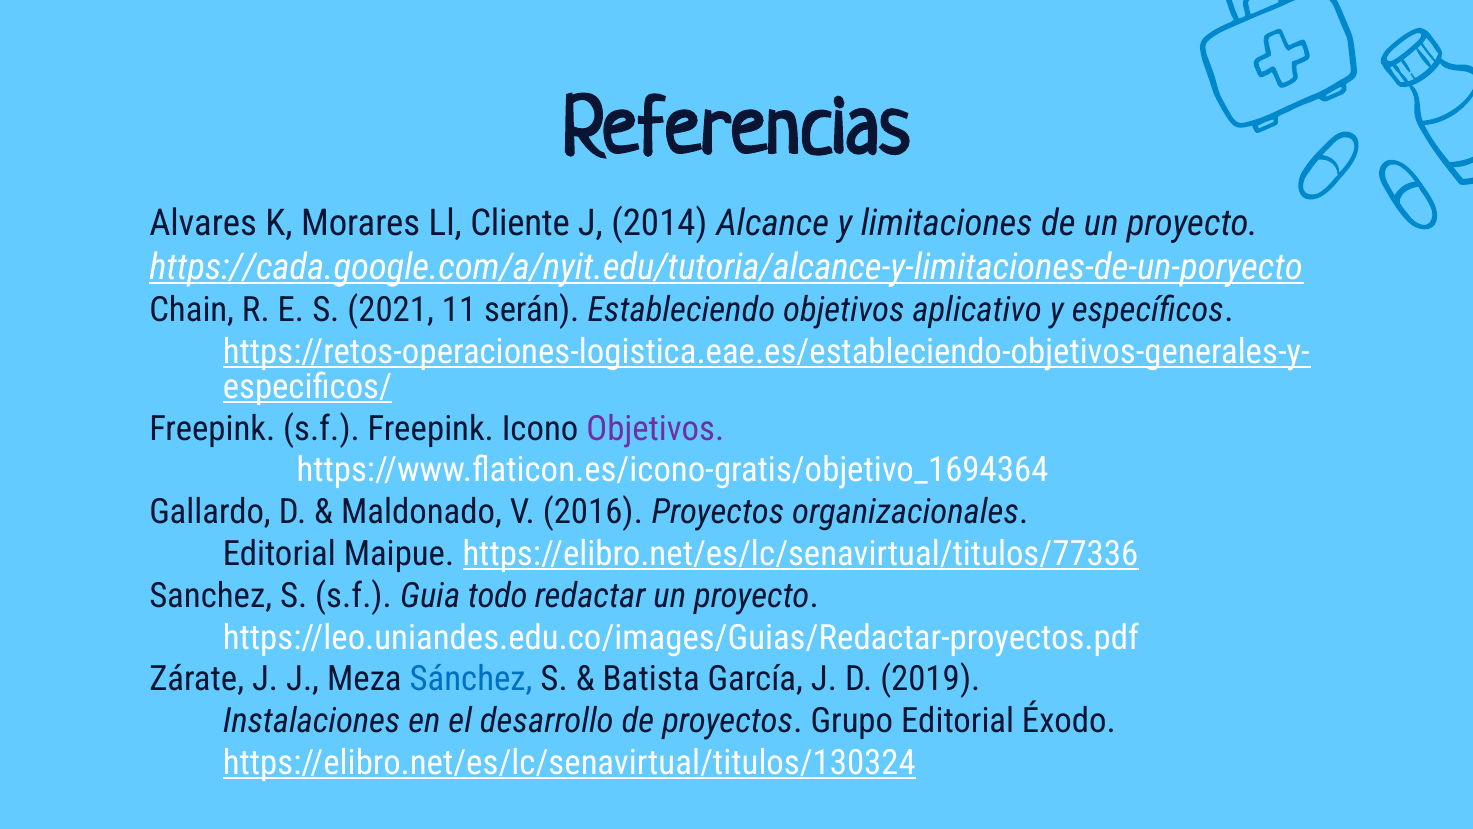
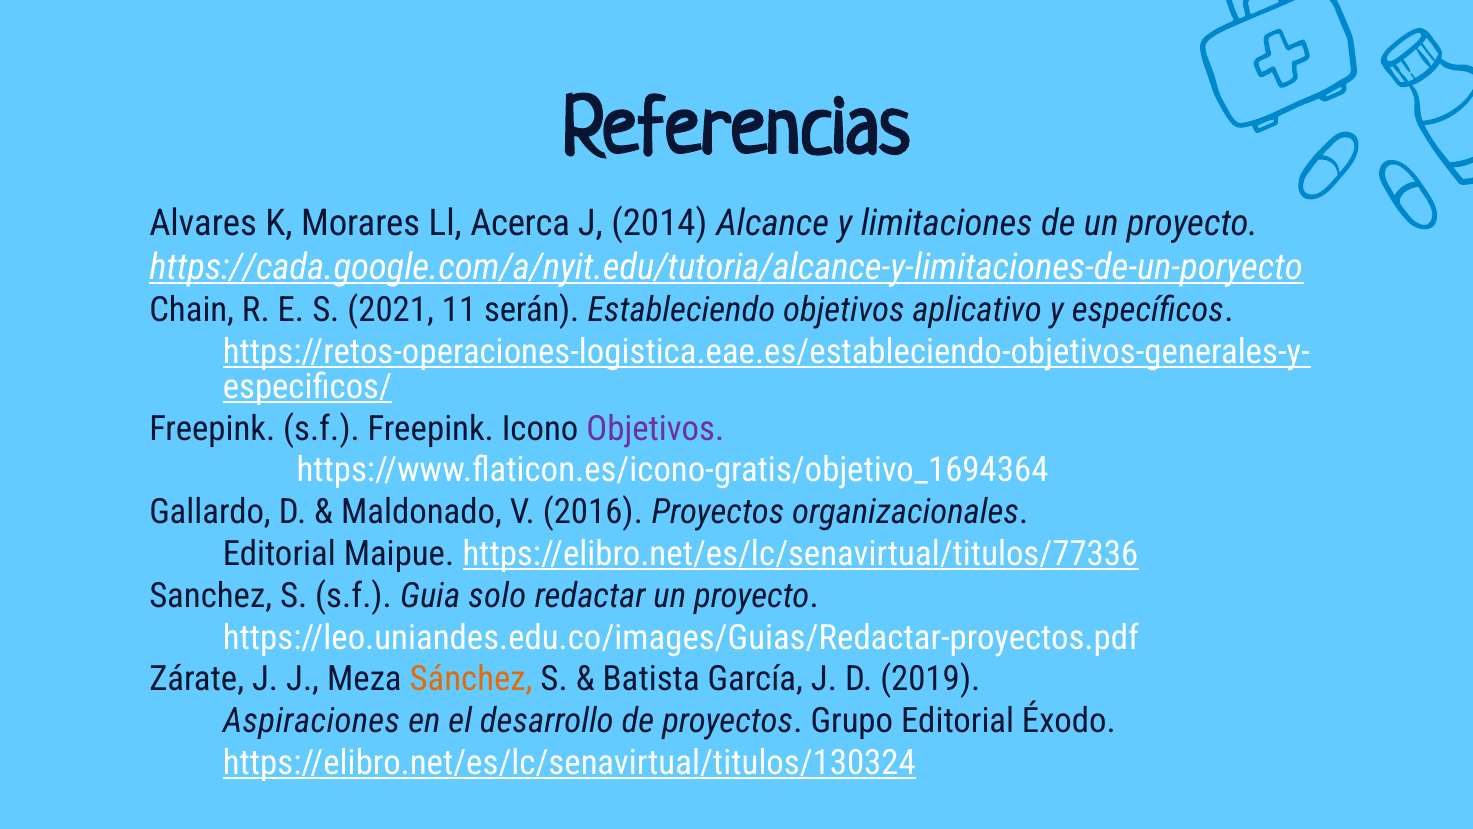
Cliente: Cliente -> Acerca (520, 223)
todo: todo -> solo (497, 596)
Sánchez colour: blue -> orange (471, 679)
Instalaciones: Instalaciones -> Aspiraciones (311, 721)
